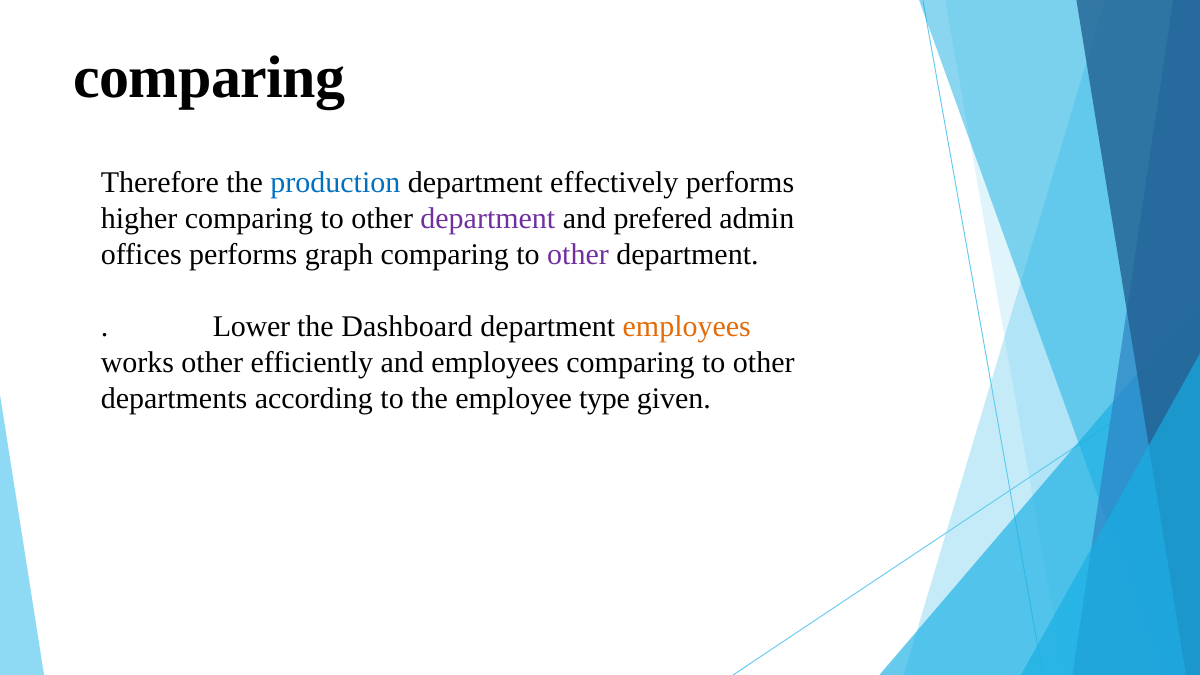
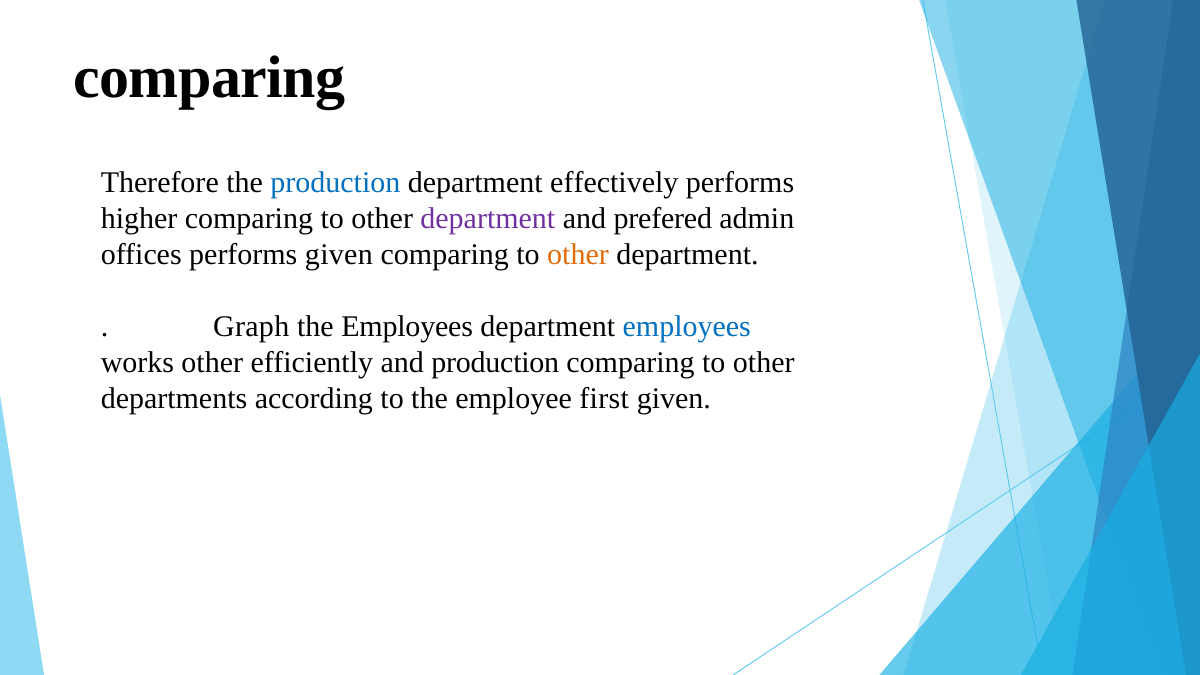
performs graph: graph -> given (339, 254)
other colour: purple -> orange (578, 254)
Lower: Lower -> Graph (251, 326)
the Dashboard: Dashboard -> Employees (407, 326)
employees colour: orange -> blue (687, 326)
and employees: employees -> production (495, 362)
type: type -> first (604, 398)
